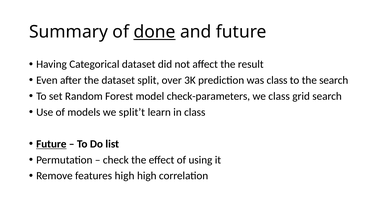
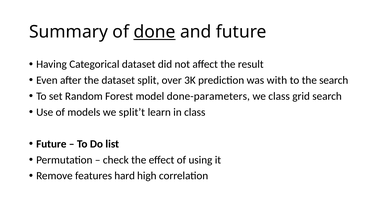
was class: class -> with (277, 80)
check-parameters: check-parameters -> done-parameters (208, 96)
Future underline: present -> none (51, 144)
features high: high -> hard (125, 176)
